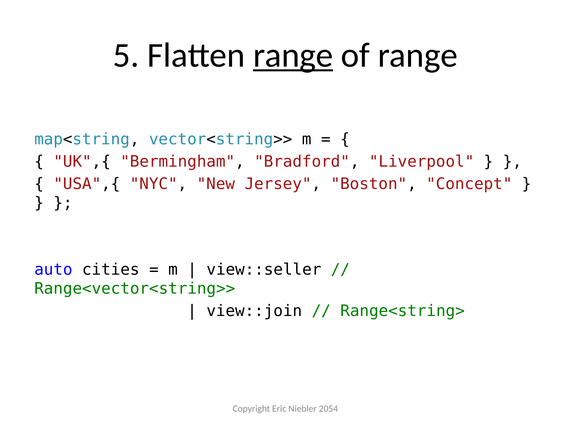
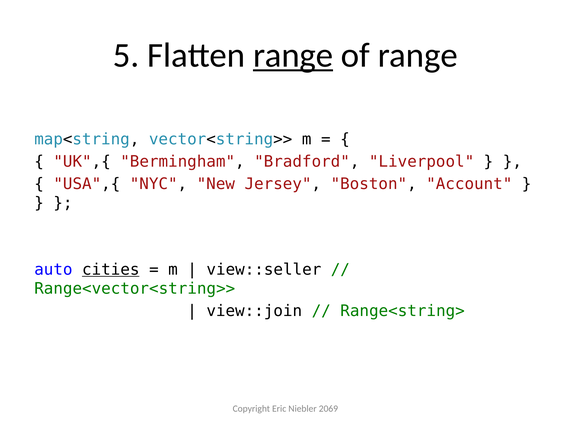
Concept: Concept -> Account (469, 184)
cities underline: none -> present (111, 270)
2054: 2054 -> 2069 (328, 409)
